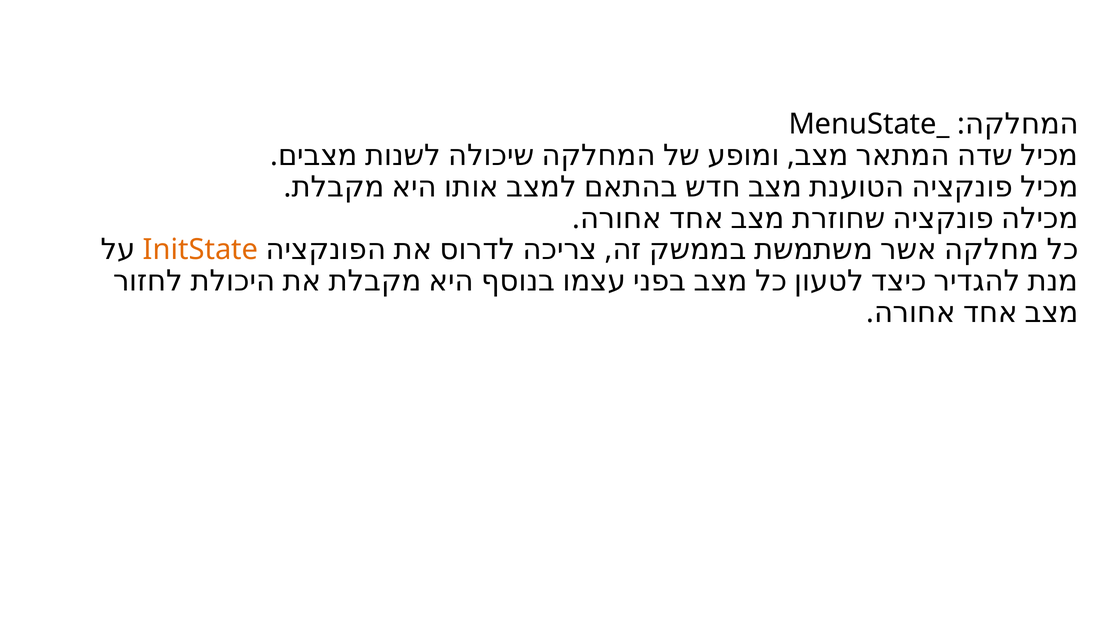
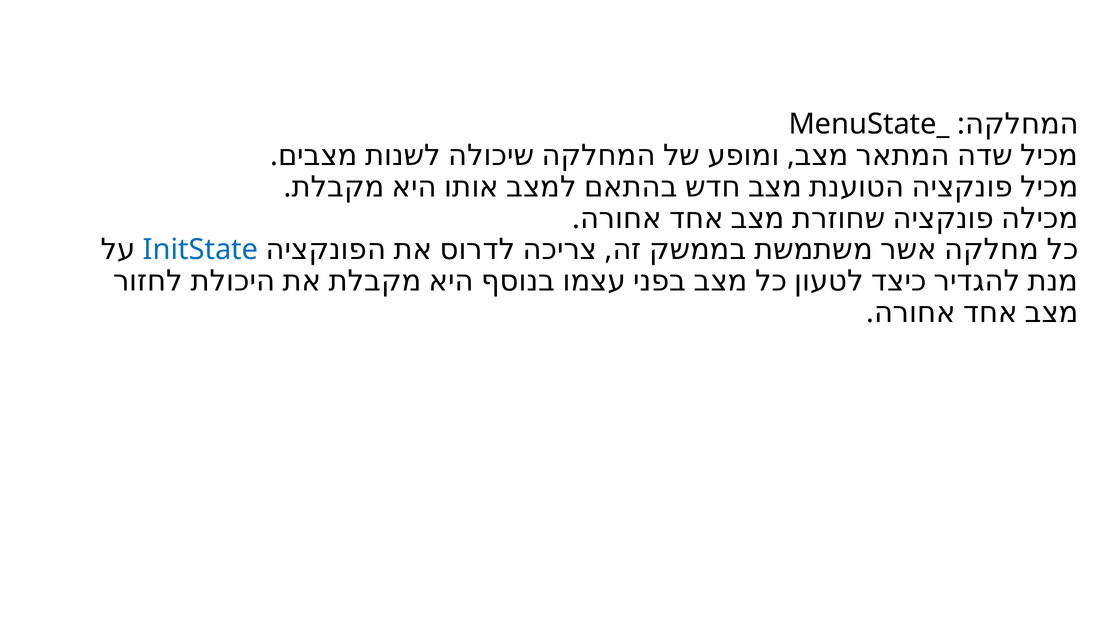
InitState colour: orange -> blue (201, 250)
